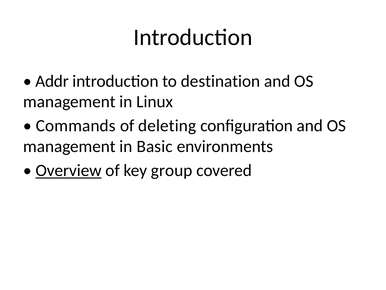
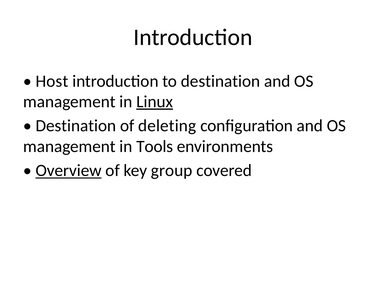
Addr: Addr -> Host (52, 81)
Linux underline: none -> present (155, 102)
Commands: Commands -> Destination (76, 126)
Basic: Basic -> Tools (155, 146)
